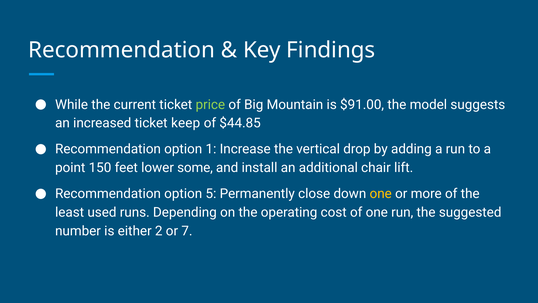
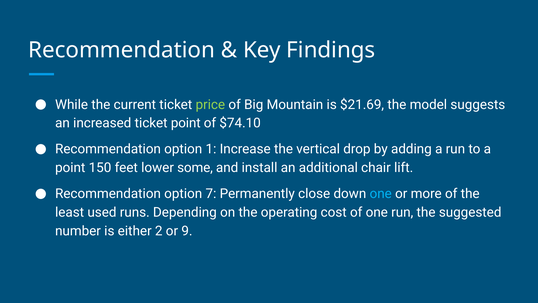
$91.00: $91.00 -> $21.69 (362, 104)
ticket keep: keep -> point (186, 123)
$44.85: $44.85 -> $74.10 (240, 123)
5: 5 -> 7 (211, 194)
one colour: yellow -> light blue (381, 194)
7: 7 -> 9 (187, 231)
